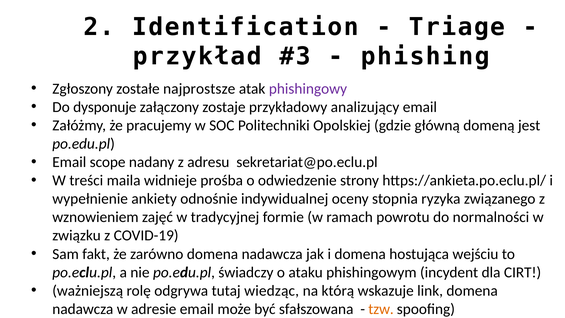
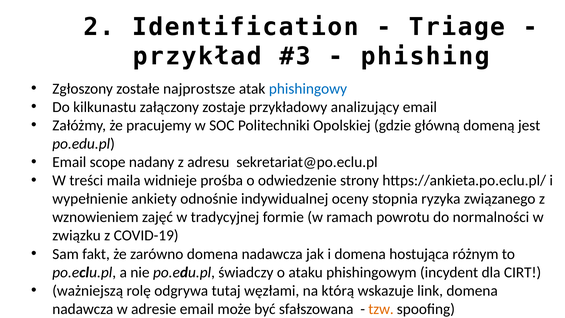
phishingowy colour: purple -> blue (308, 89)
dysponuje: dysponuje -> kilkunastu (105, 107)
wejściu: wejściu -> różnym (475, 254)
wiedząc: wiedząc -> węzłami (272, 291)
